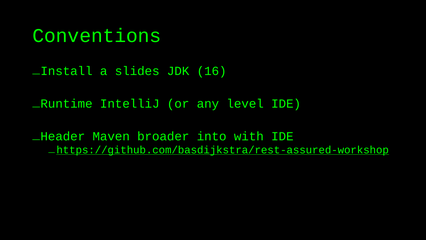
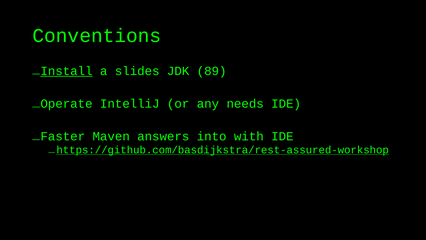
Install underline: none -> present (67, 71)
16: 16 -> 89 (212, 71)
Runtime: Runtime -> Operate (67, 104)
level: level -> needs (245, 104)
Header: Header -> Faster (63, 136)
broader: broader -> answers (163, 136)
